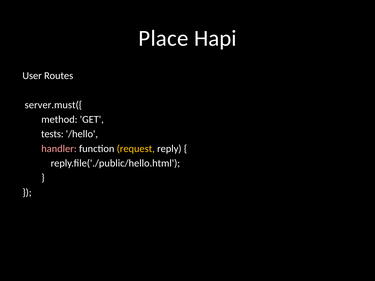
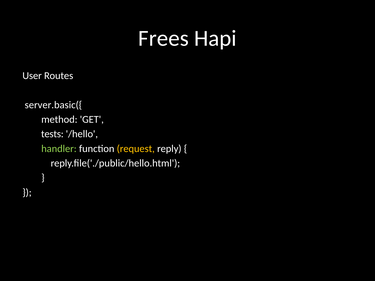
Place: Place -> Frees (164, 38)
server.must({: server.must({ -> server.basic({ (53, 105)
handler colour: pink -> light green (59, 149)
